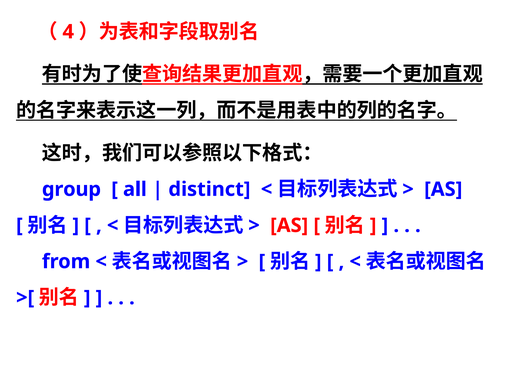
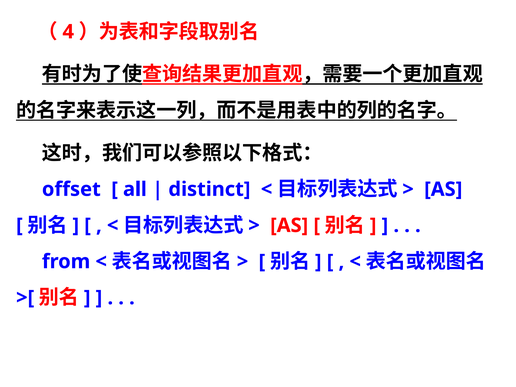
group: group -> offset (71, 189)
